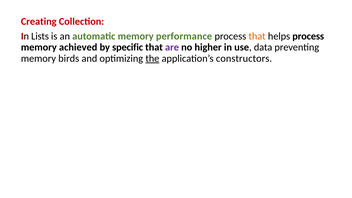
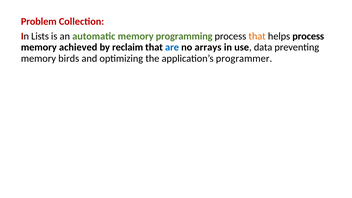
Creating: Creating -> Problem (39, 21)
performance: performance -> programming (184, 36)
specific: specific -> reclaim (128, 47)
are colour: purple -> blue (172, 47)
higher: higher -> arrays (208, 47)
the underline: present -> none (152, 58)
constructors: constructors -> programmer (244, 58)
